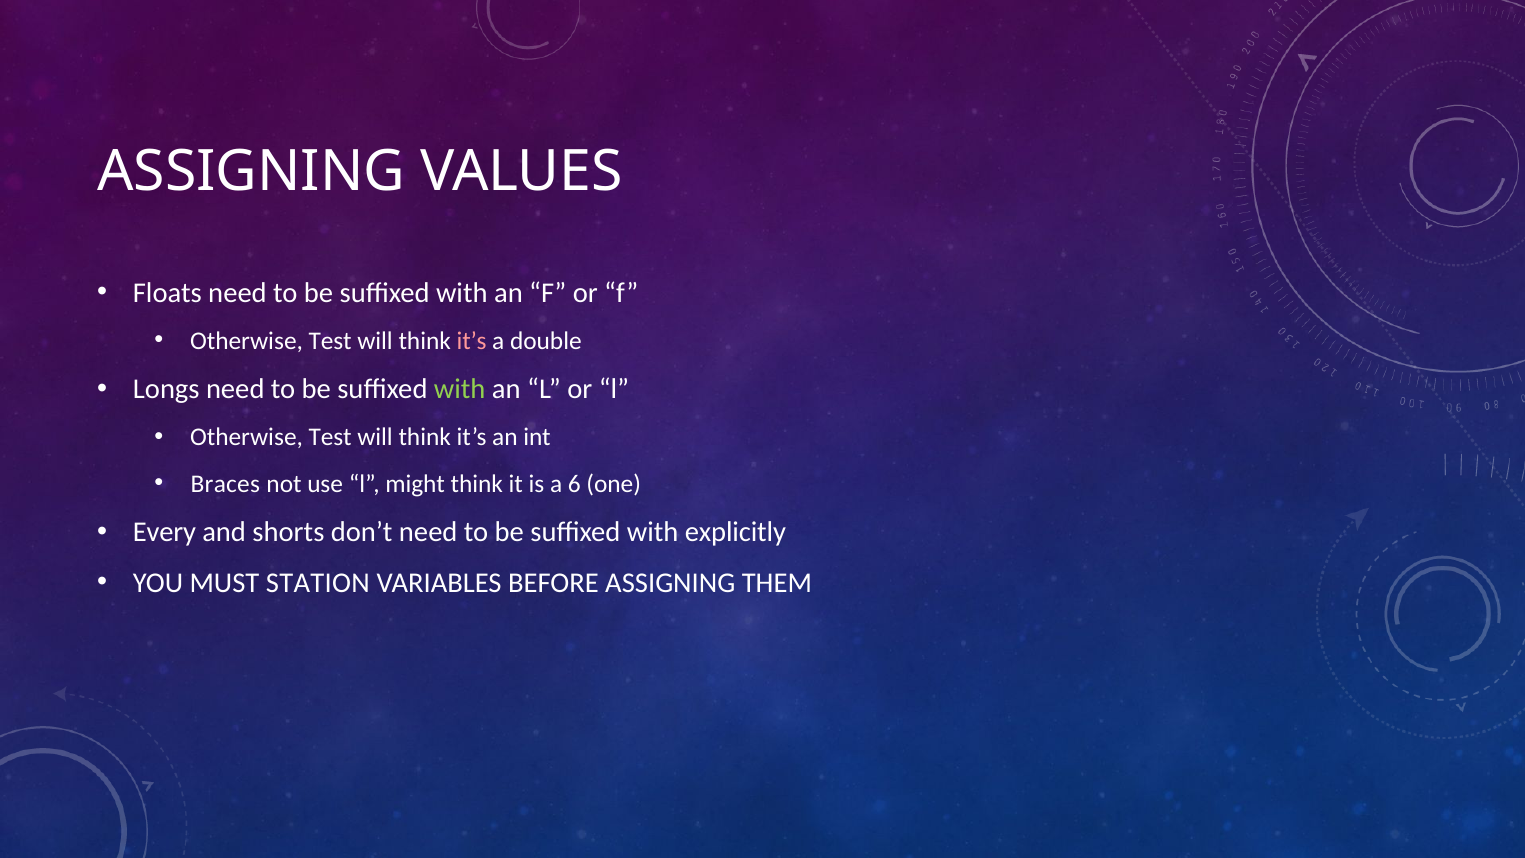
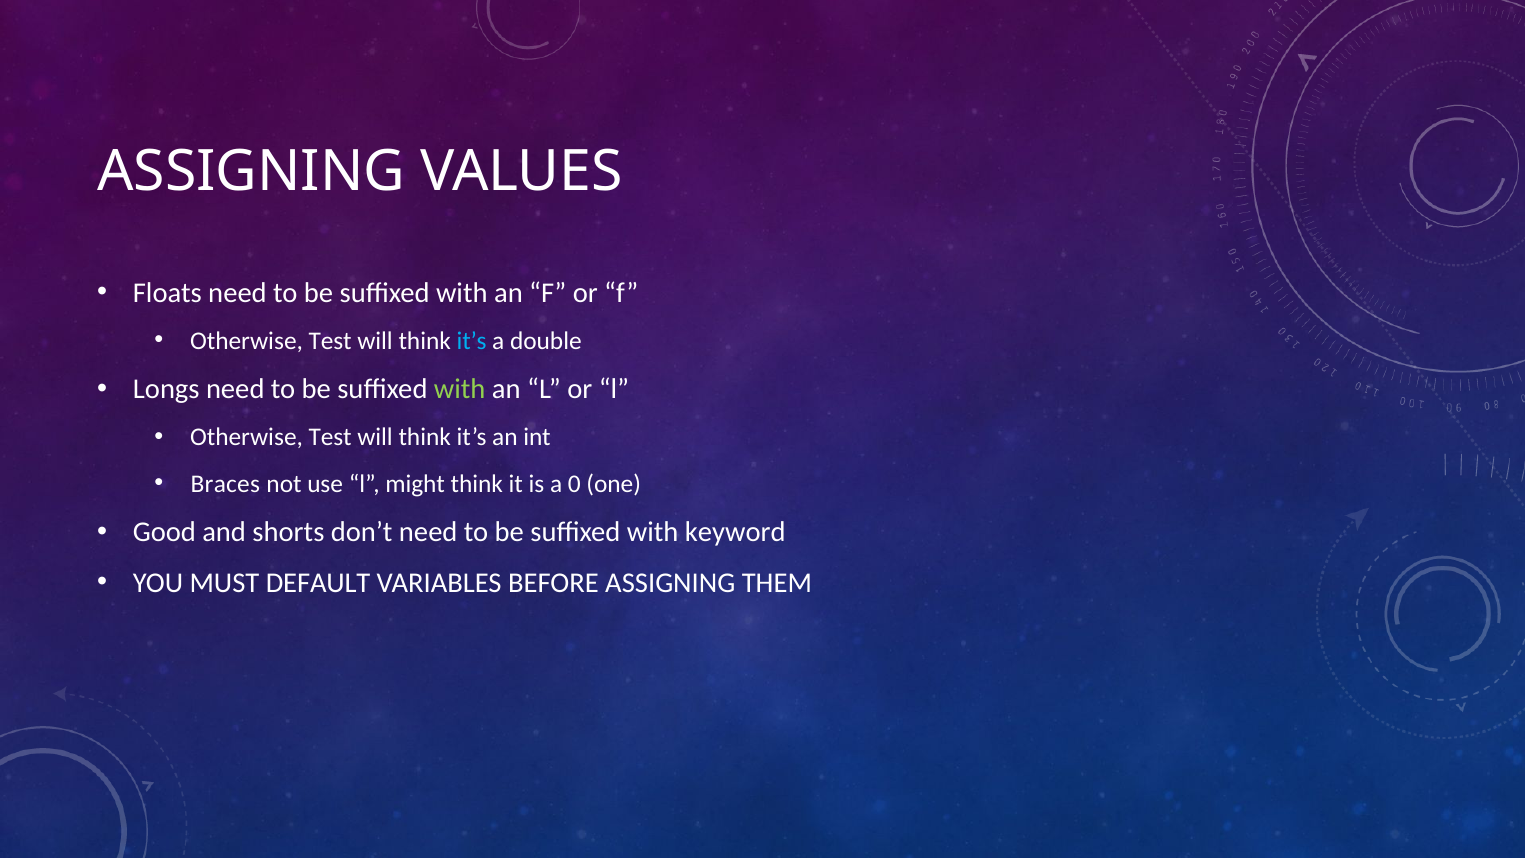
it’s colour: pink -> light blue (472, 341)
6: 6 -> 0 (574, 484)
Every: Every -> Good (164, 532)
explicitly: explicitly -> keyword (735, 532)
STATION: STATION -> DEFAULT (318, 583)
